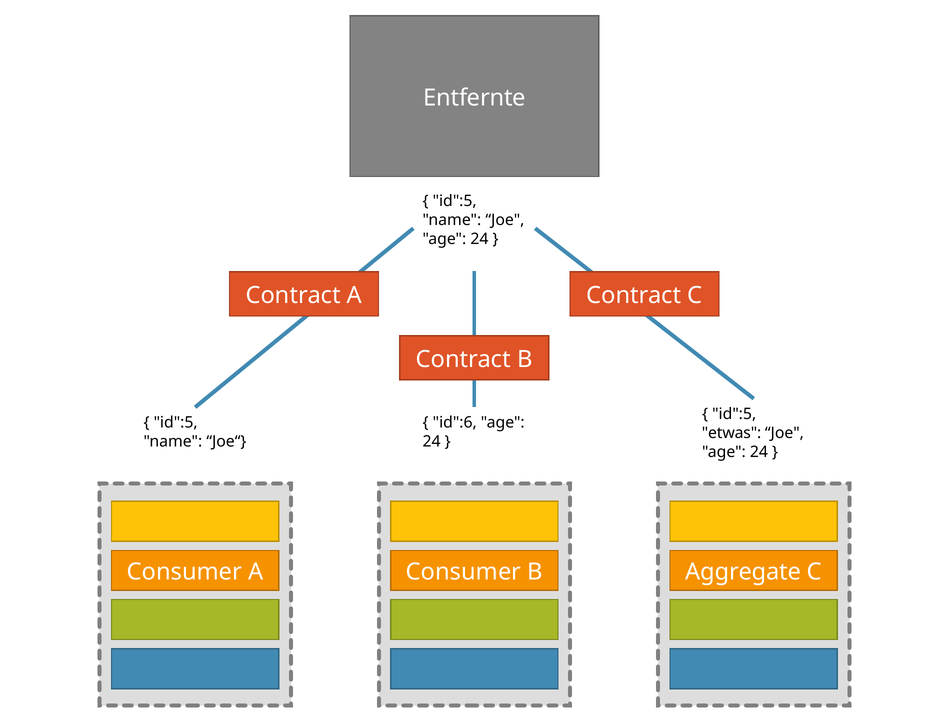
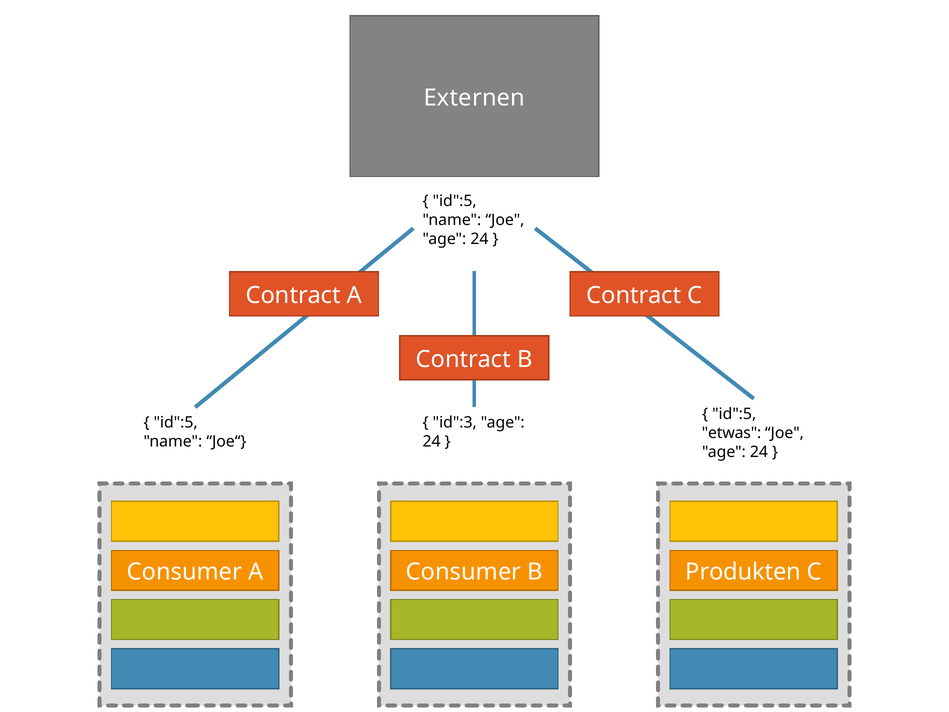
Entfernte: Entfernte -> Externen (474, 98)
id":6: id":6 -> id":3 (455, 422)
Aggregate: Aggregate -> Produkten (743, 572)
